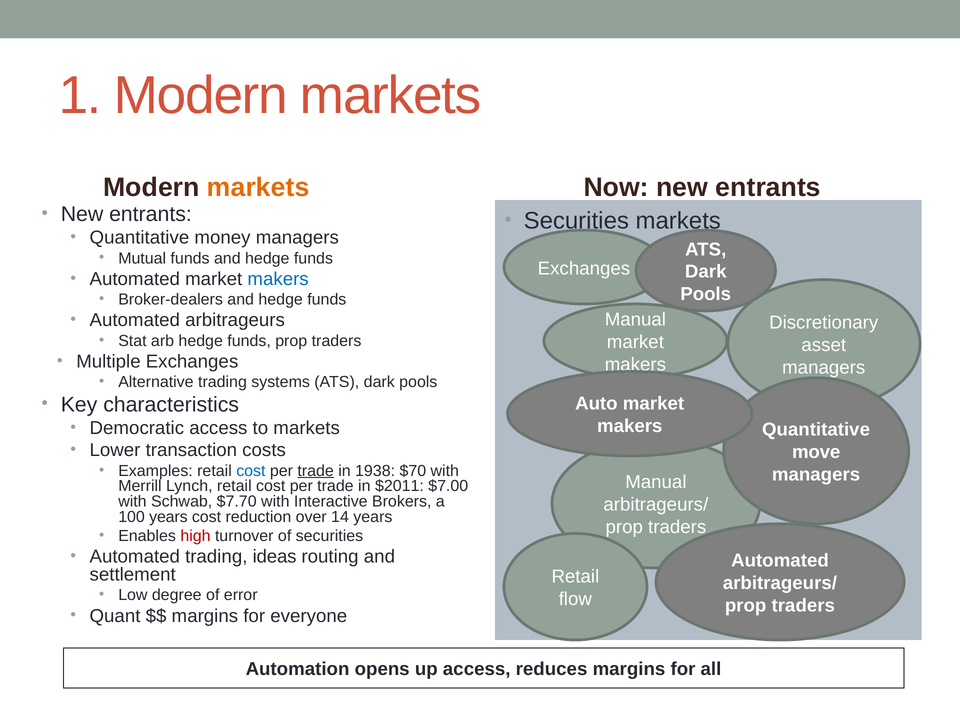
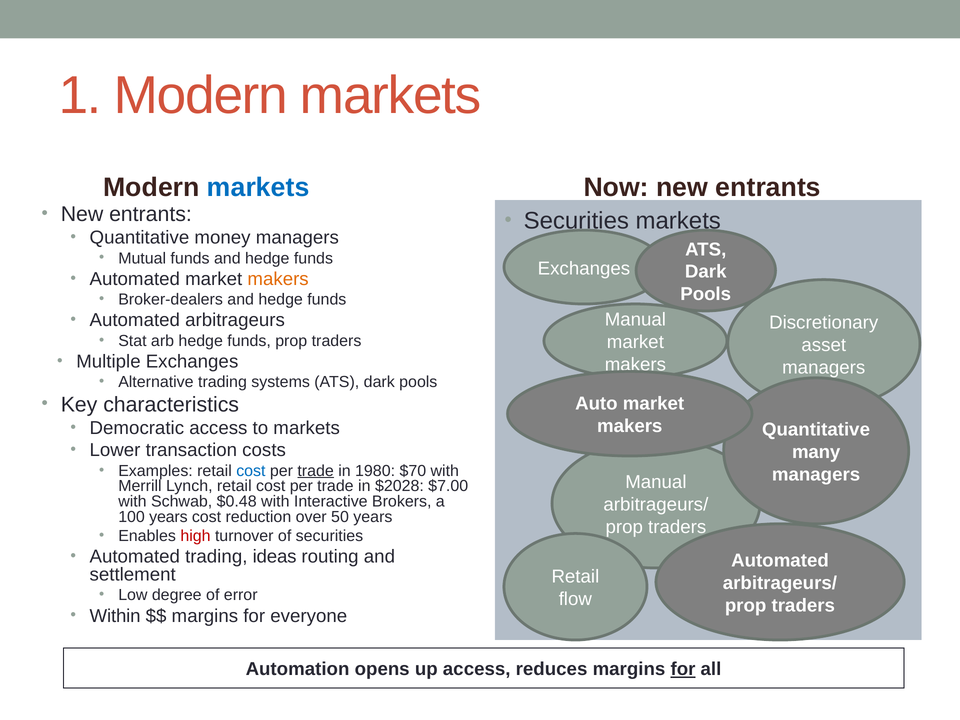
markets colour: orange -> blue (258, 187)
makers colour: blue -> orange (278, 279)
move: move -> many (816, 452)
1938: 1938 -> 1980 (375, 471)
$2011: $2011 -> $2028 (399, 486)
$7.70: $7.70 -> $0.48 (237, 501)
14: 14 -> 50 (340, 517)
Quant: Quant -> Within (115, 616)
for underline: none -> present (683, 669)
